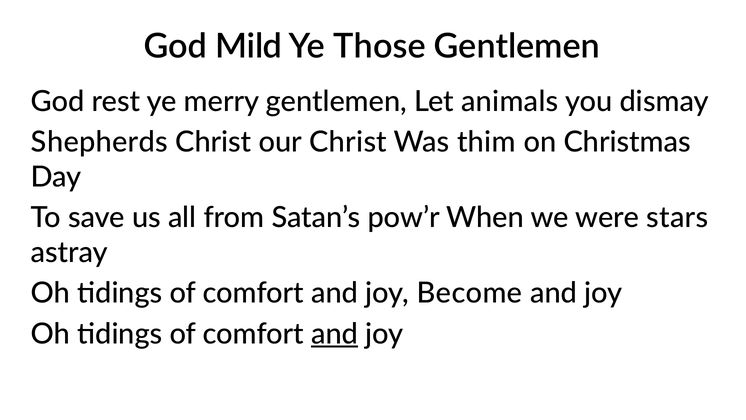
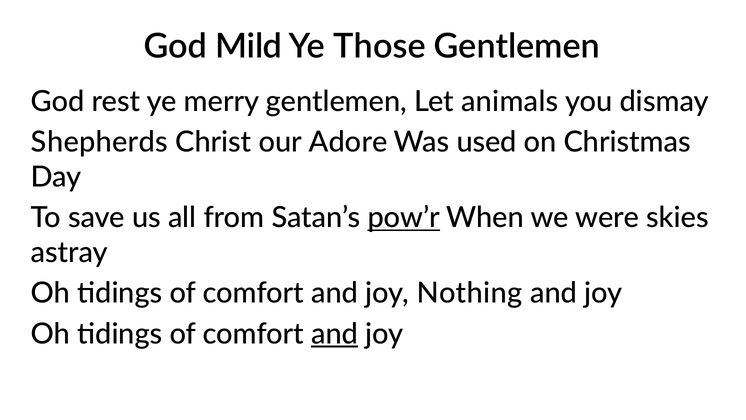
our Christ: Christ -> Adore (348, 142)
thim: thim -> used (487, 142)
pow’r underline: none -> present (404, 218)
stars: stars -> skies (678, 218)
Become: Become -> Nothing (469, 293)
